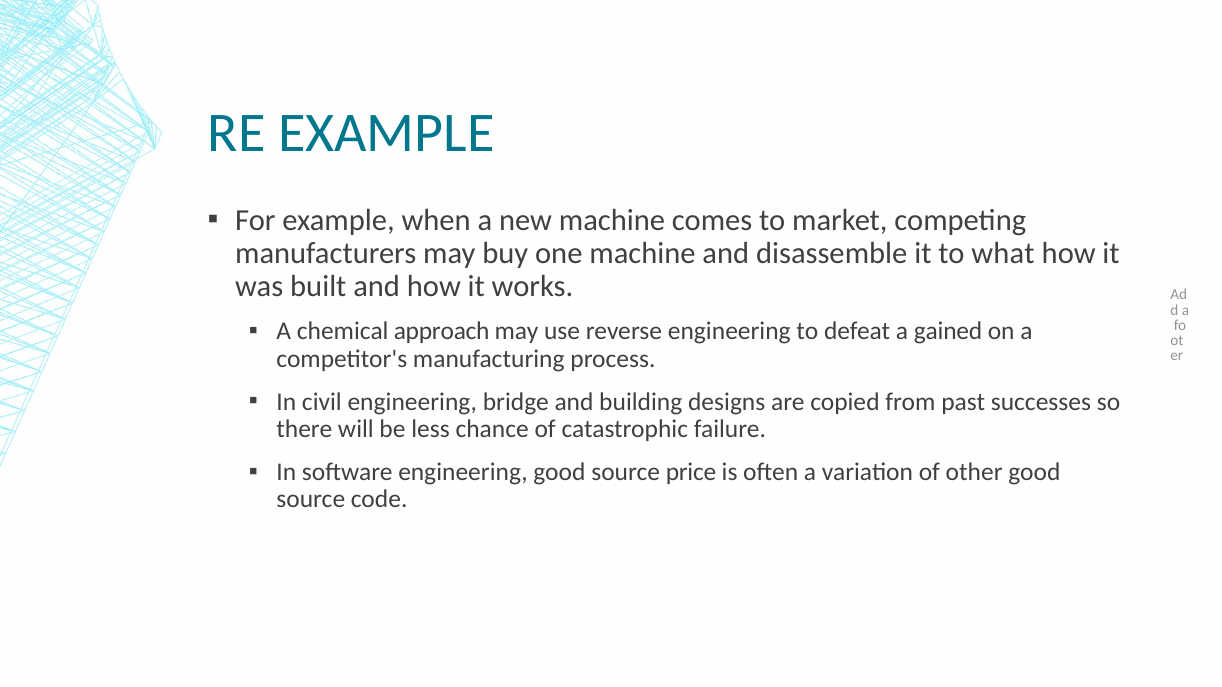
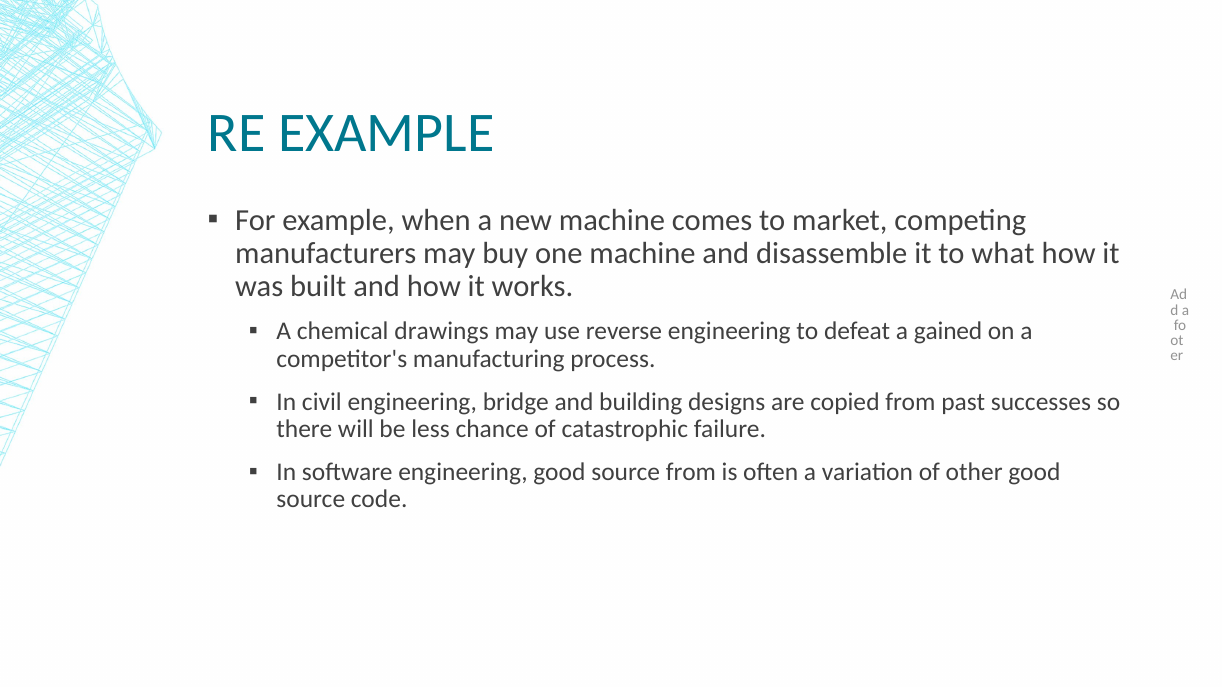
approach: approach -> drawings (442, 332)
source price: price -> from (691, 472)
